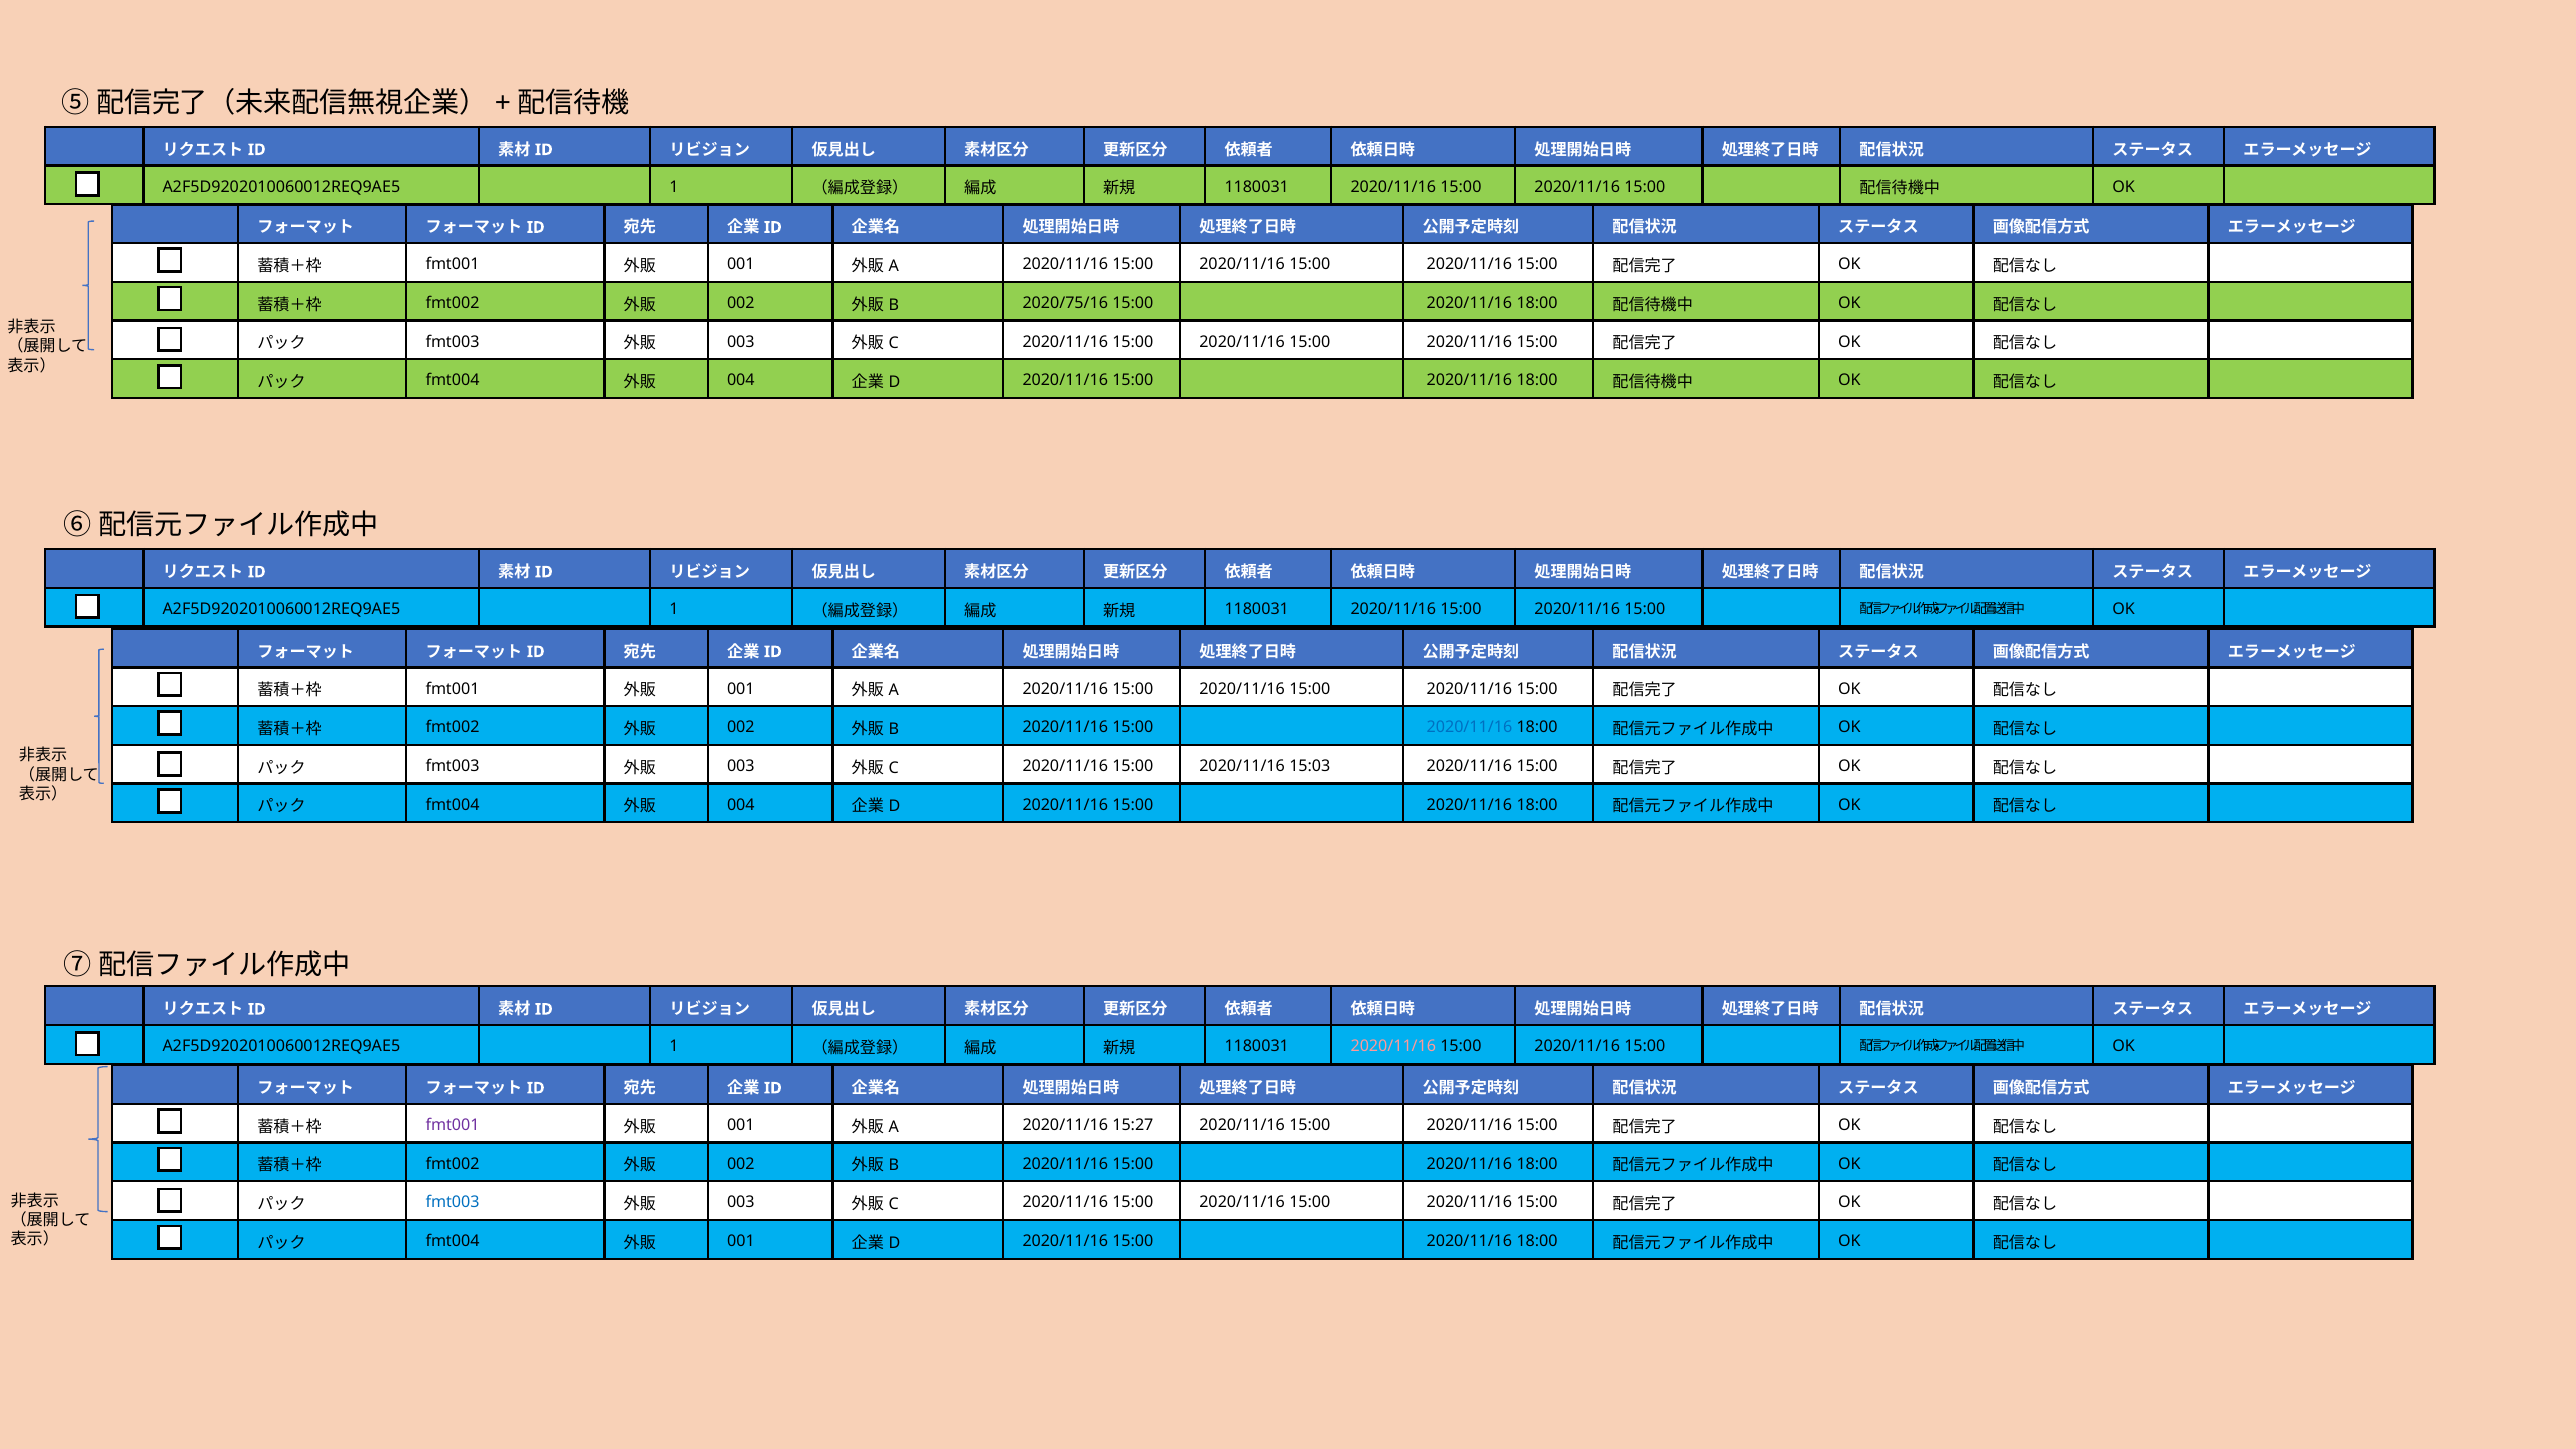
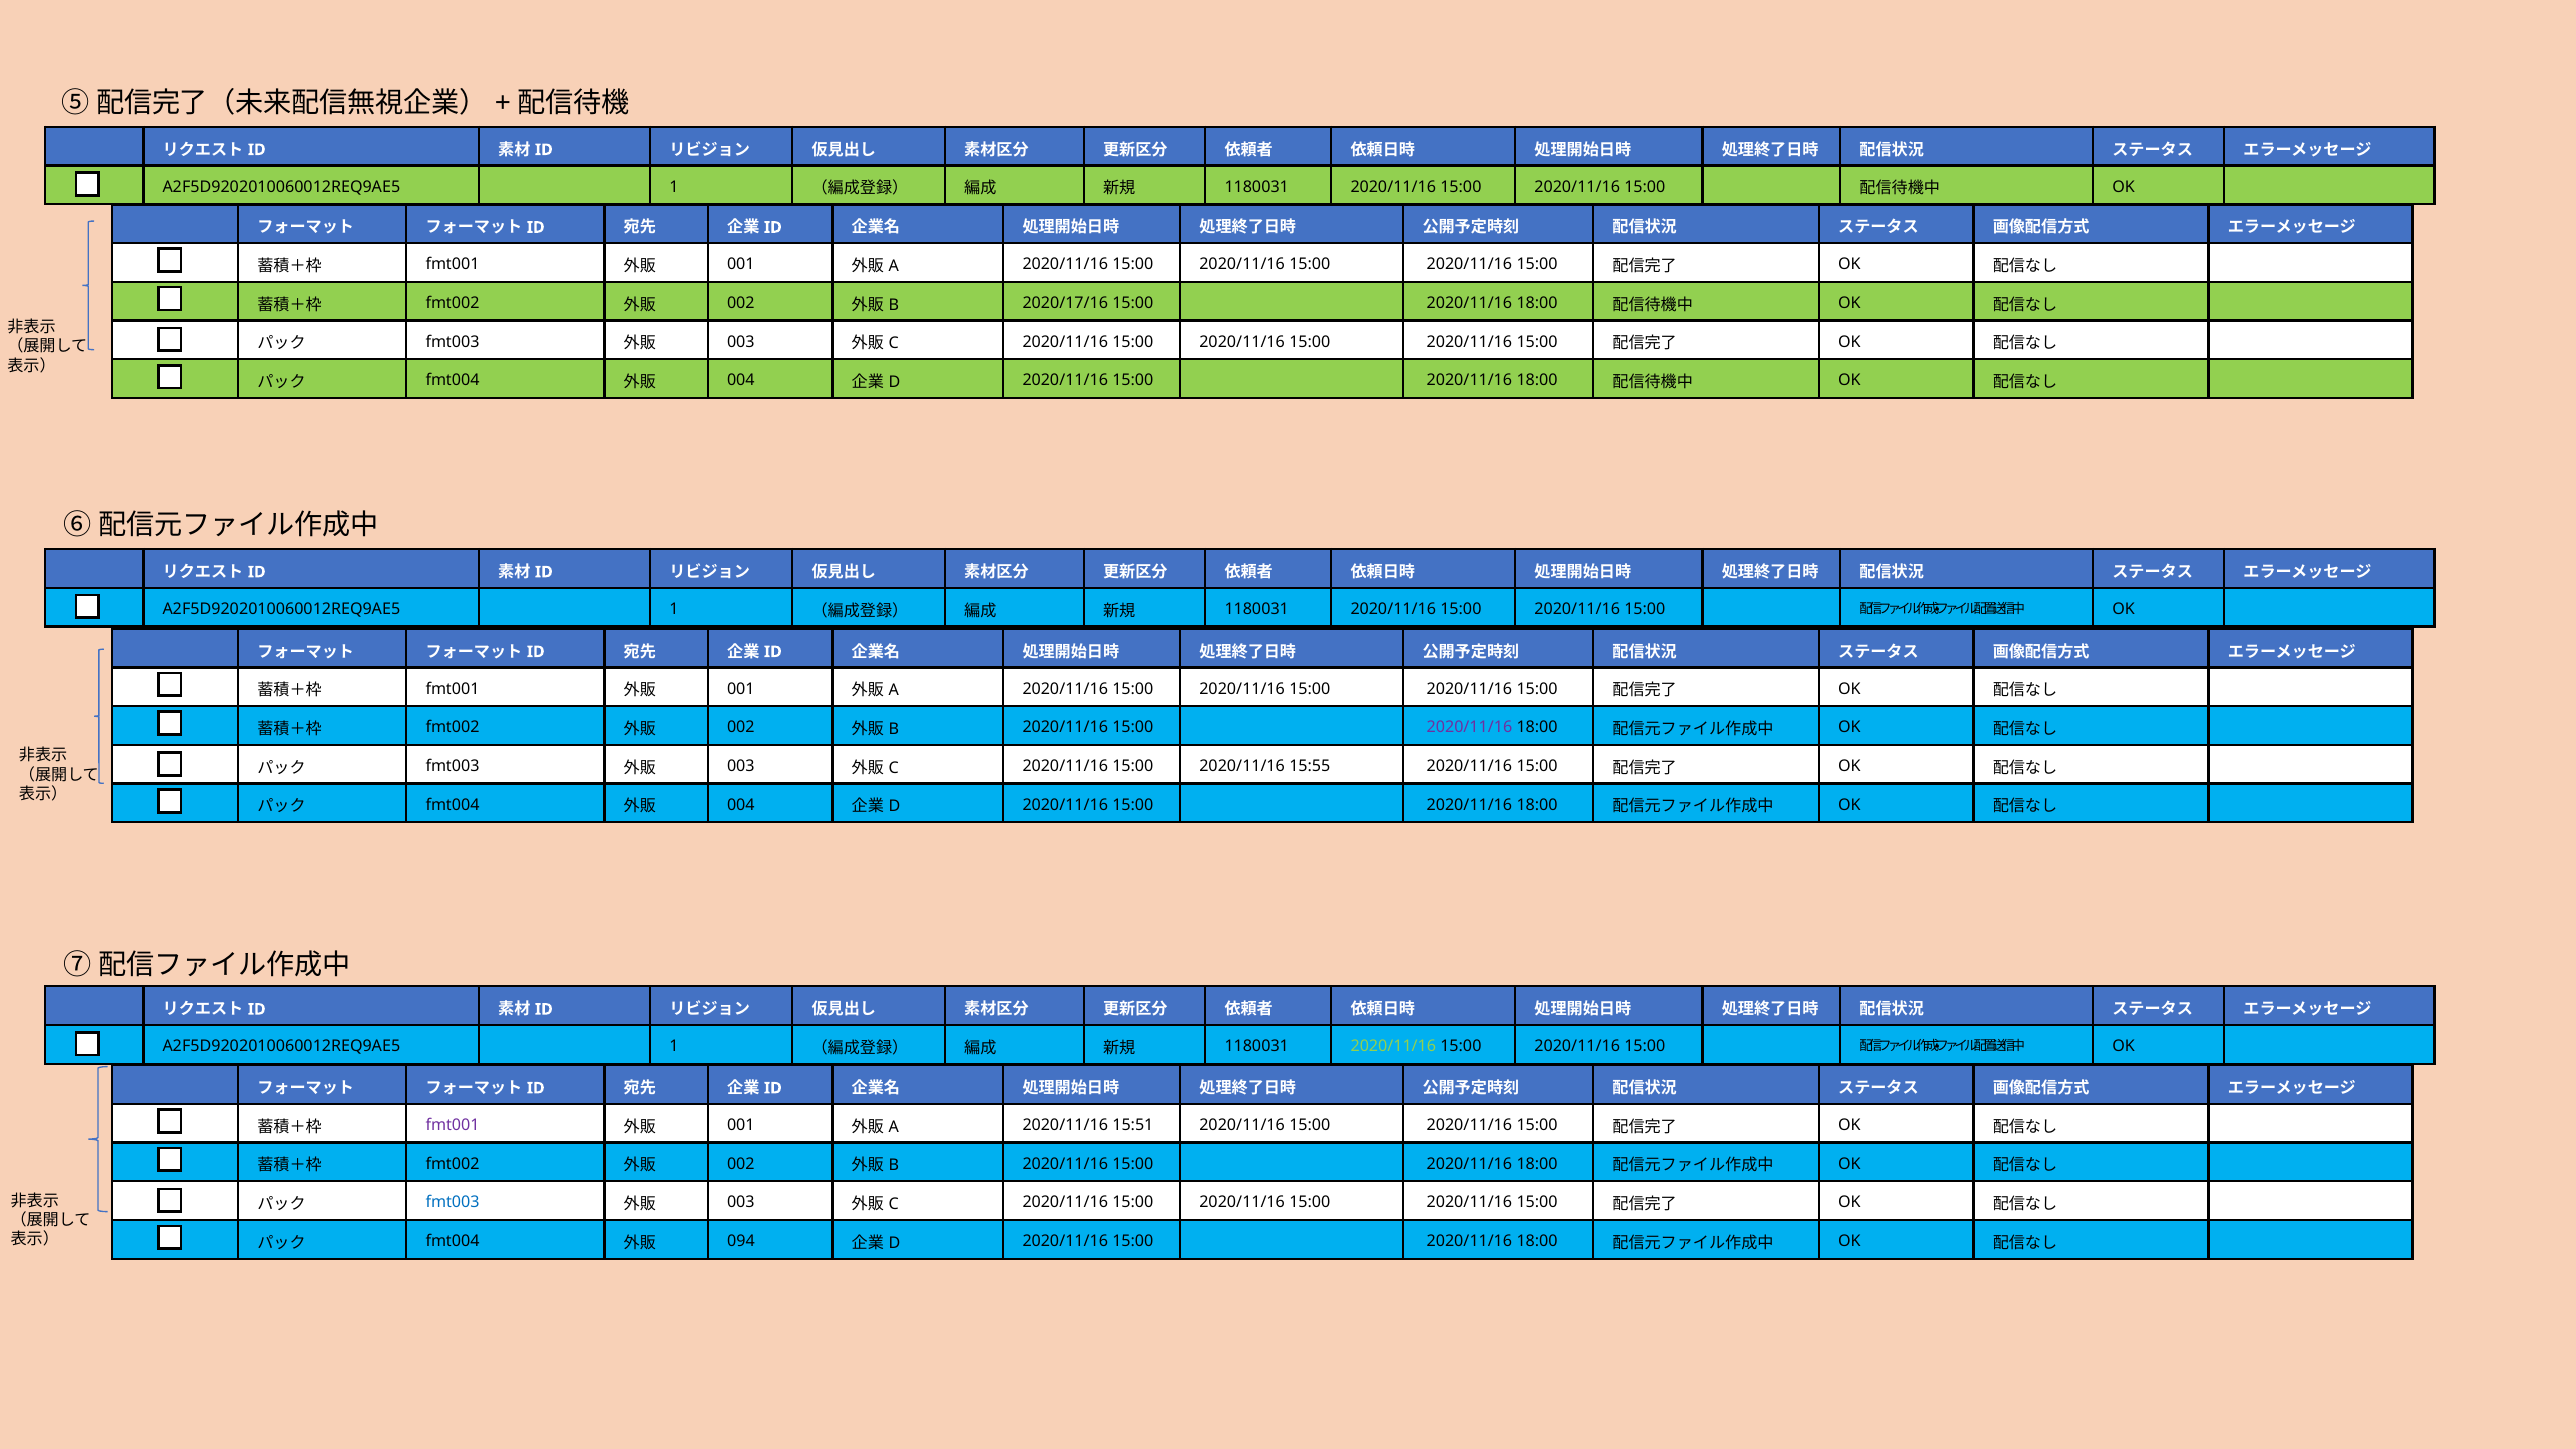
2020/75/16: 2020/75/16 -> 2020/17/16 (1065, 303)
2020/11/16 colour: blue -> purple (1469, 728)
15:03: 15:03 -> 15:55 (1310, 766)
2020/11/16 colour: pink -> light green (1393, 1046)
15:27: 15:27 -> 15:51 (1133, 1125)
001: 001 -> 094 (741, 1241)
